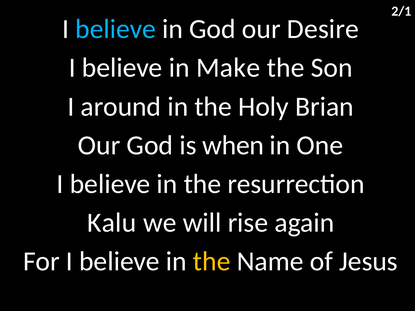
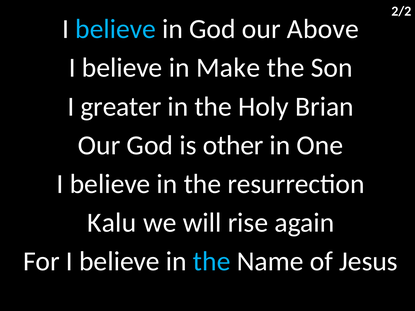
2/1: 2/1 -> 2/2 (401, 11)
Desire: Desire -> Above (323, 29)
around: around -> greater (121, 107)
when: when -> other (233, 145)
the colour: yellow -> light blue (212, 262)
